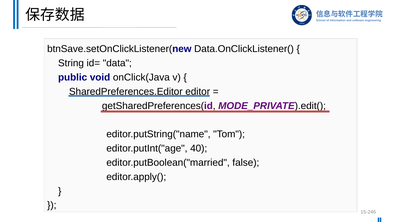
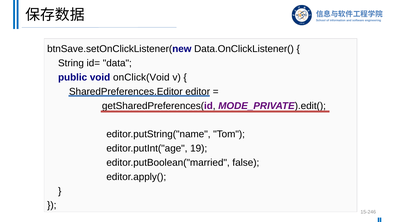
onClick(Java: onClick(Java -> onClick(Void (141, 77)
40: 40 -> 19 (199, 149)
